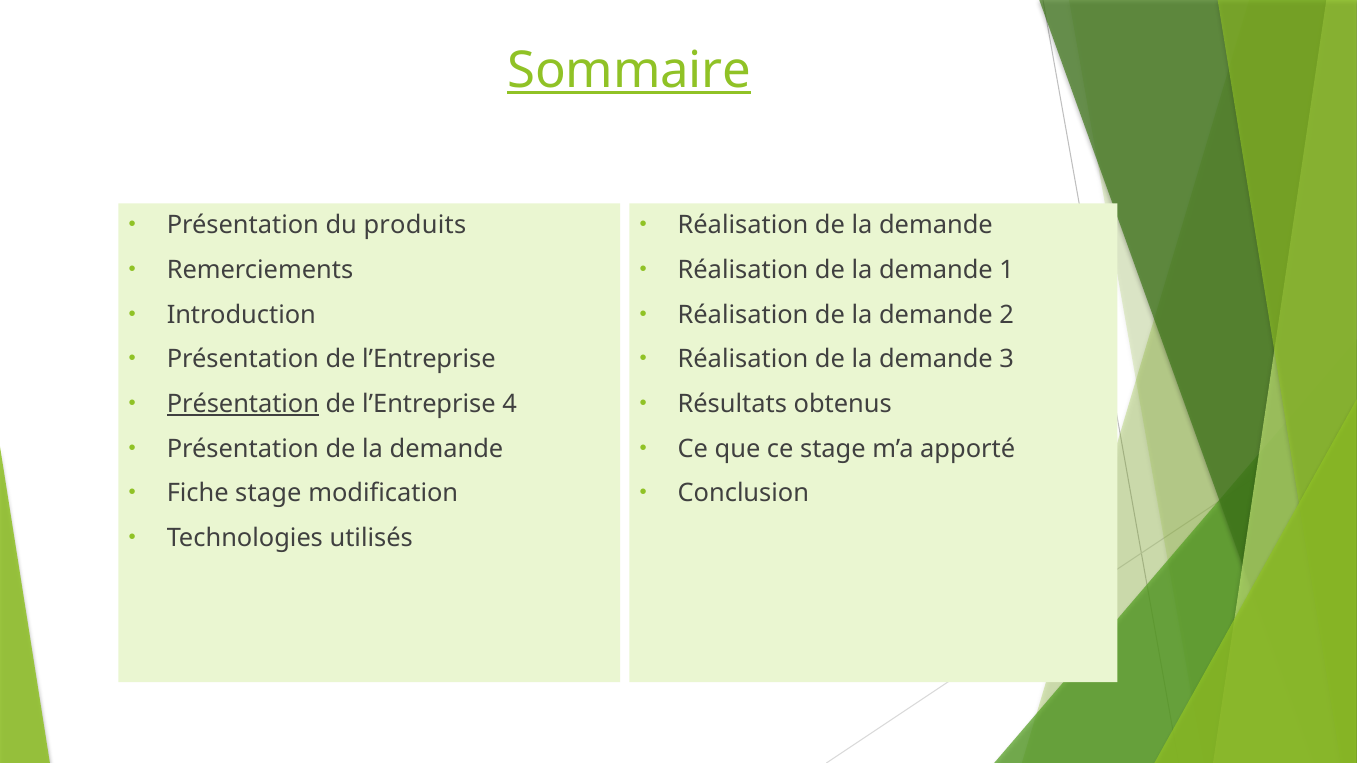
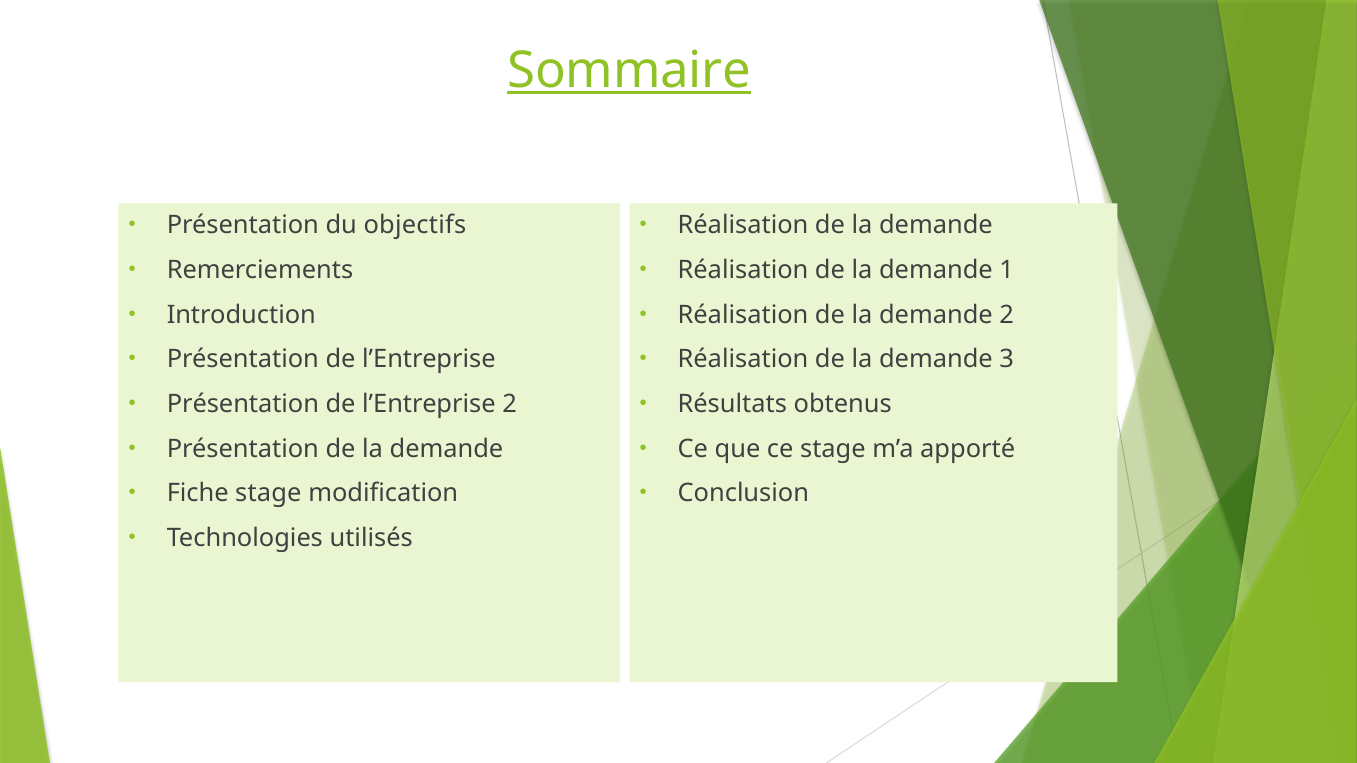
produits: produits -> objectifs (415, 226)
Présentation underline: present -> none (243, 404)
l’Entreprise 4: 4 -> 2 (510, 404)
